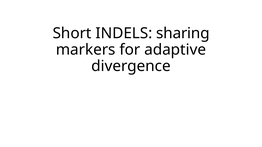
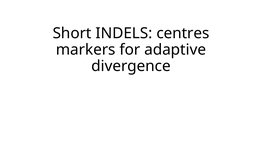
sharing: sharing -> centres (183, 33)
